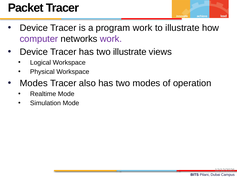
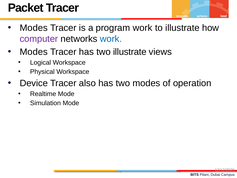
Device: Device -> Modes (34, 28)
work colour: purple -> blue (111, 39)
Device: Device -> Modes (34, 52)
Modes: Modes -> Device (34, 83)
